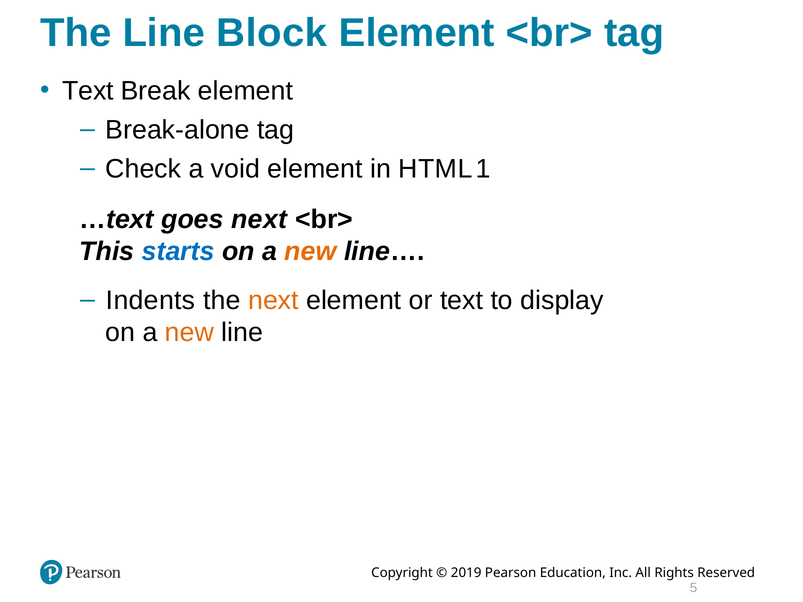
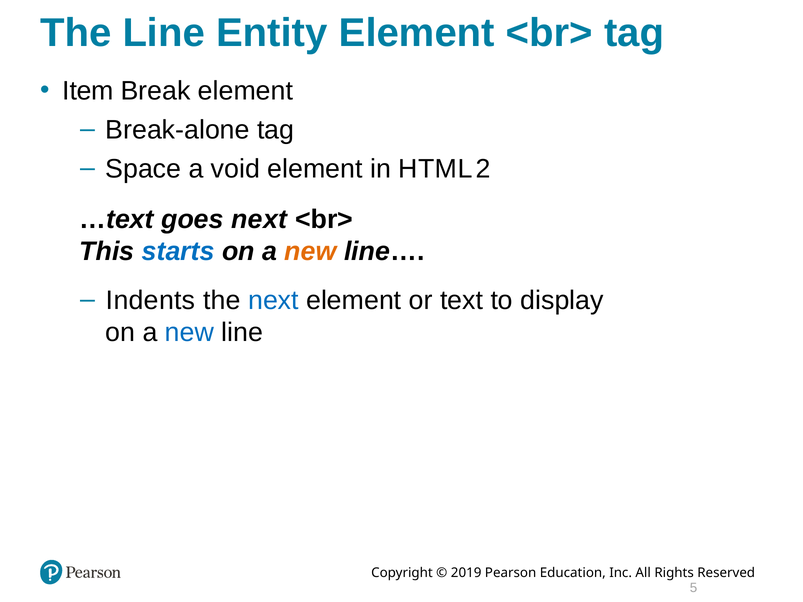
Block: Block -> Entity (272, 33)
Text: Text -> Item (88, 91)
Check: Check -> Space (143, 169)
1: 1 -> 2 (483, 169)
next colour: orange -> blue (273, 300)
new colour: orange -> blue (189, 333)
